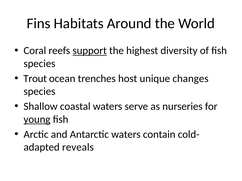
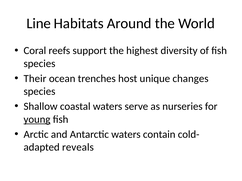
Fins: Fins -> Line (39, 23)
support underline: present -> none (90, 51)
Trout: Trout -> Their (35, 79)
